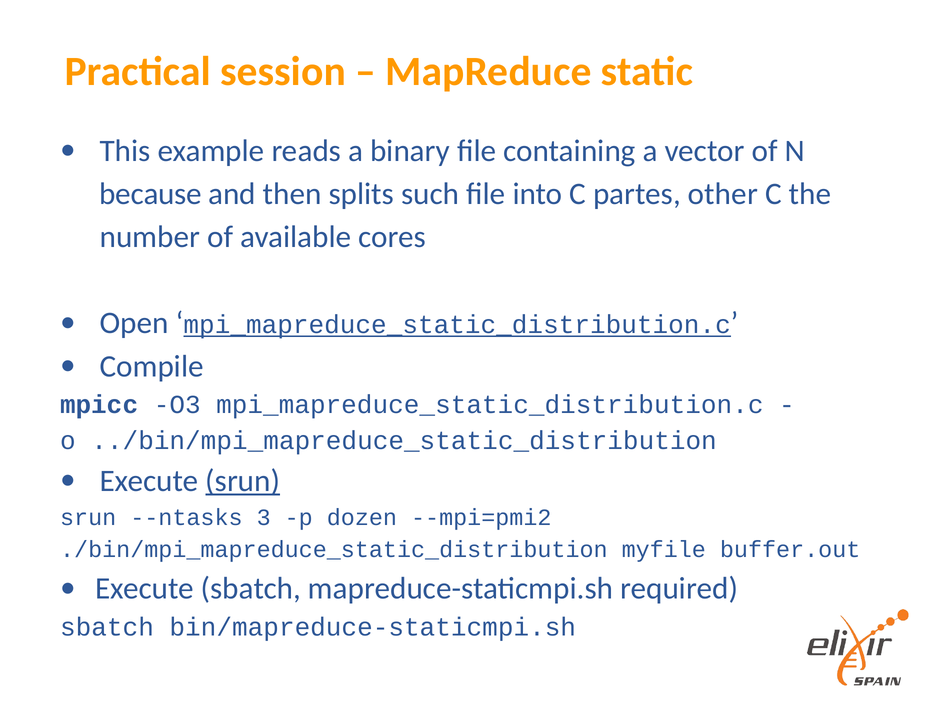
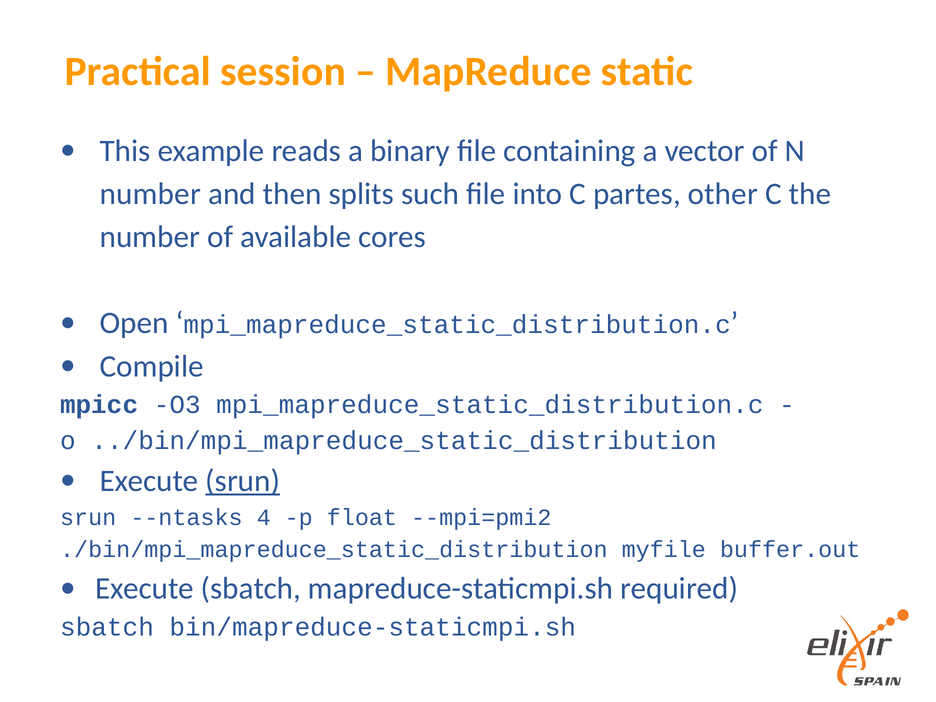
because: because -> number (150, 194)
mpi_mapreduce_static_distribution.c underline: present -> none (457, 325)
3: 3 -> 4 (264, 517)
dozen: dozen -> float (362, 517)
